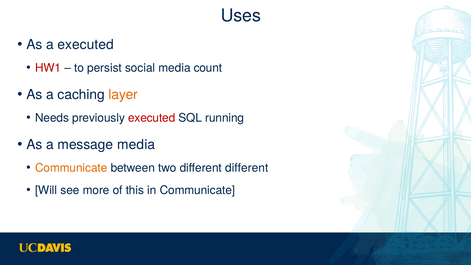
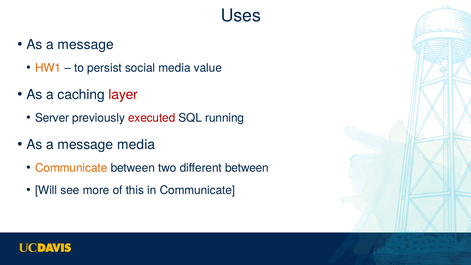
executed: executed -> message (86, 45)
HW1 colour: red -> orange (48, 68)
count: count -> value (208, 68)
layer colour: orange -> red (123, 95)
Needs: Needs -> Server (52, 118)
different different: different -> between (247, 168)
